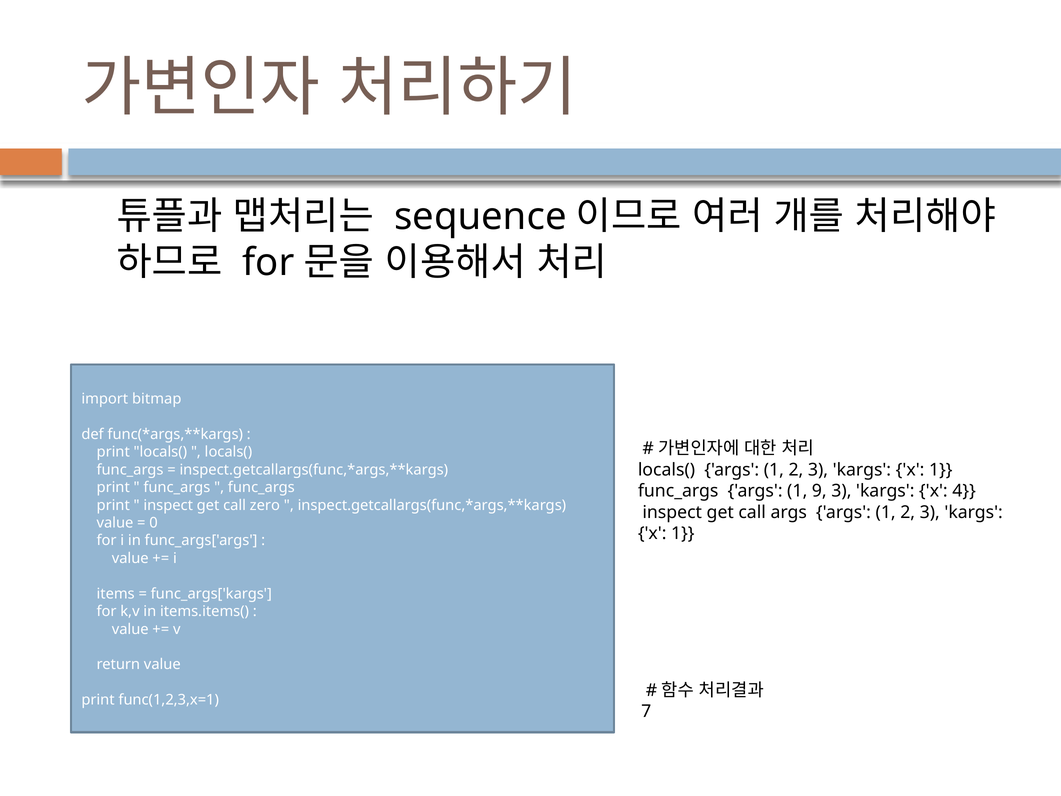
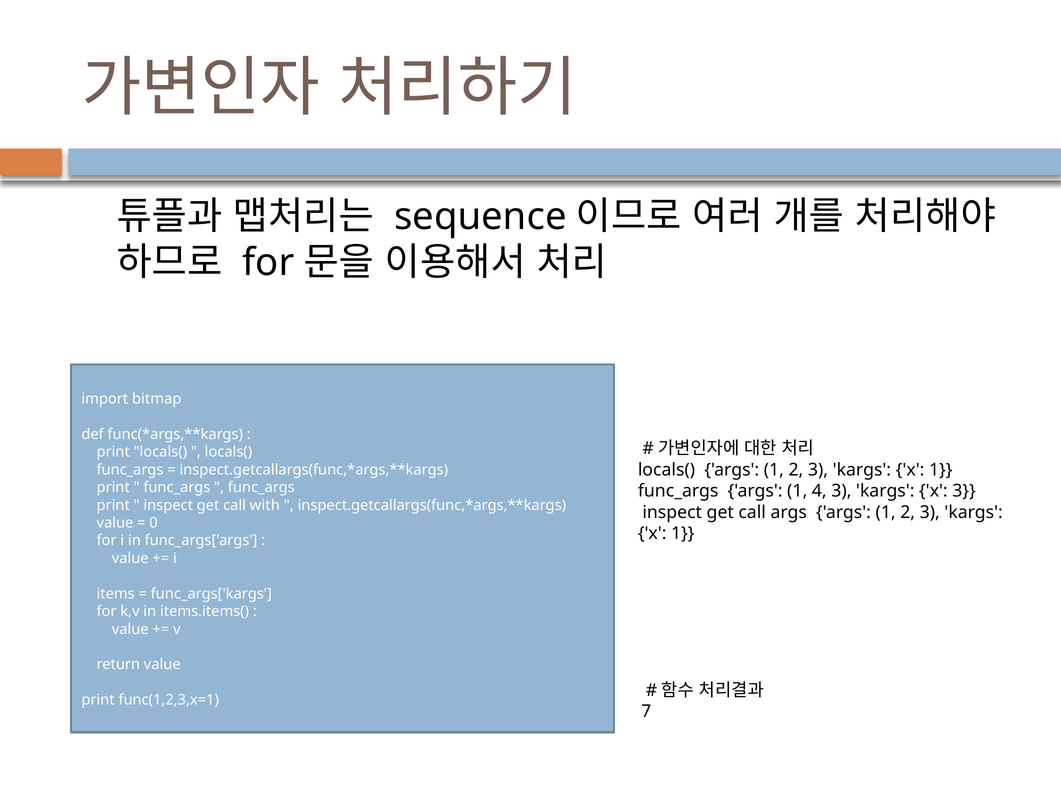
9: 9 -> 4 (819, 491)
x 4: 4 -> 3 (964, 491)
zero: zero -> with (265, 505)
